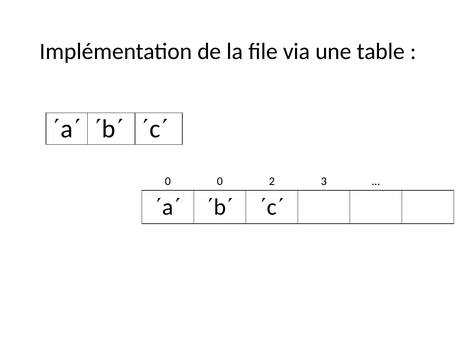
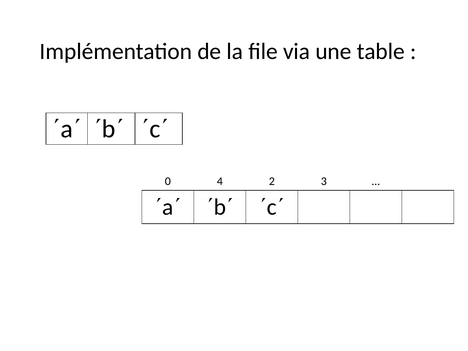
0 0: 0 -> 4 (220, 181)
